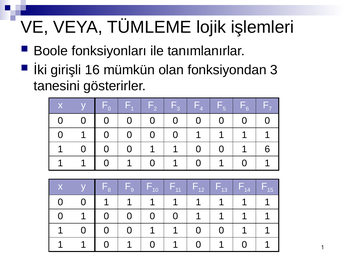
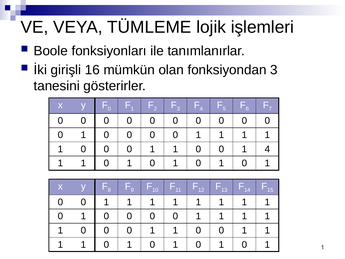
1 6: 6 -> 4 (267, 149)
